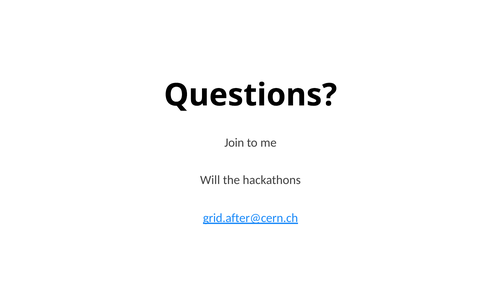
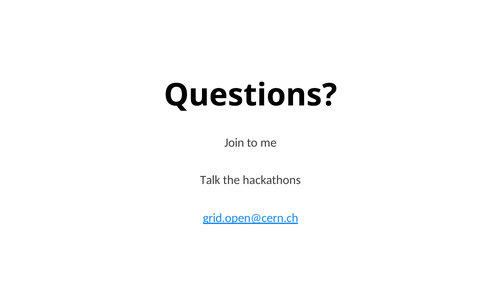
Will: Will -> Talk (210, 180)
grid.after@cern.ch: grid.after@cern.ch -> grid.open@cern.ch (251, 218)
